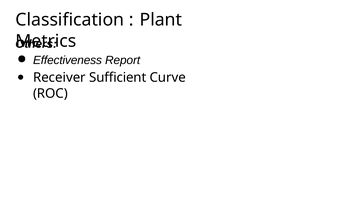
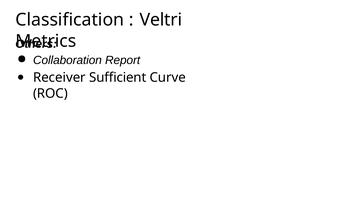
Plant: Plant -> Veltri (161, 20)
Effectiveness: Effectiveness -> Collaboration (67, 60)
